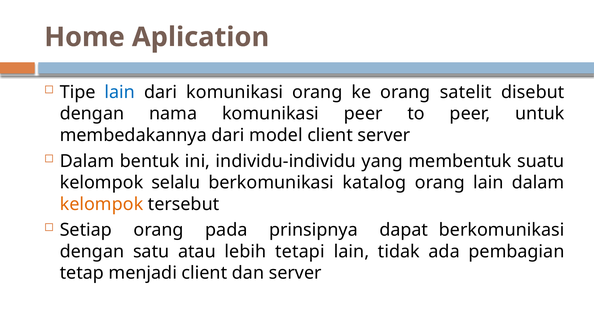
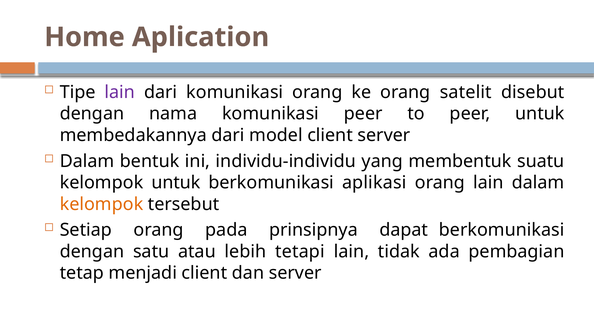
lain colour: blue -> purple (120, 92)
kelompok selalu: selalu -> untuk (176, 183)
katalog: katalog -> aplikasi (374, 183)
